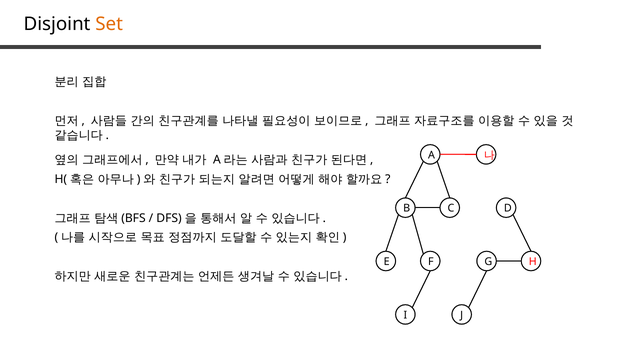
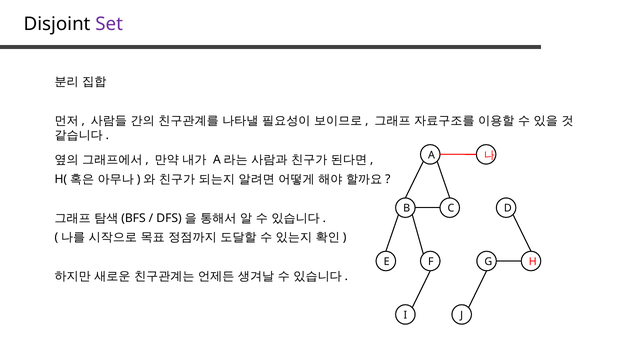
Set colour: orange -> purple (109, 24)
